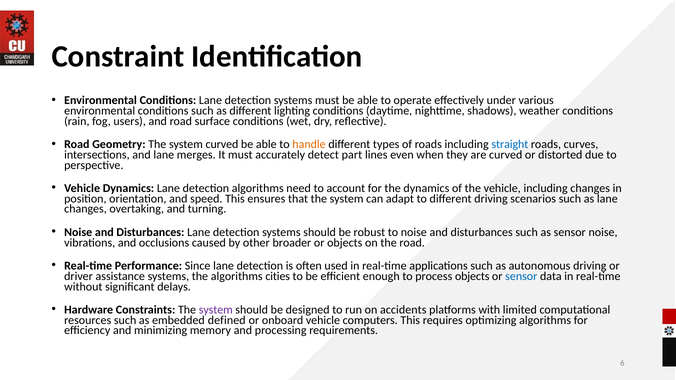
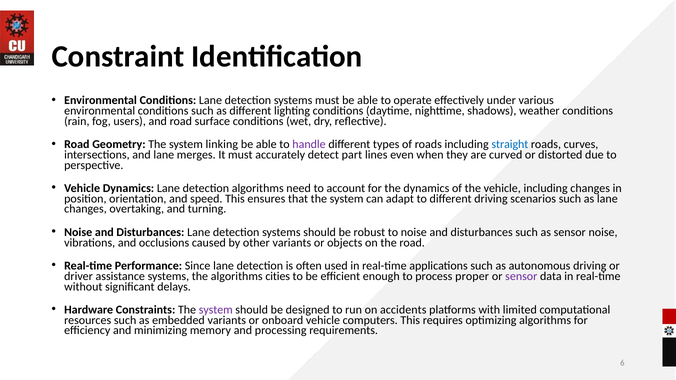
system curved: curved -> linking (222, 145)
handle colour: orange -> purple (309, 145)
other broader: broader -> variants (292, 243)
process objects: objects -> proper (472, 276)
sensor colour: blue -> purple (521, 276)
embedded defined: defined -> variants (227, 320)
